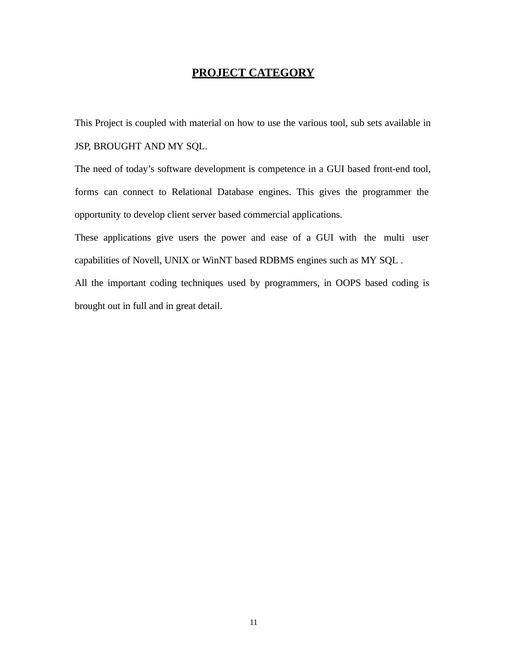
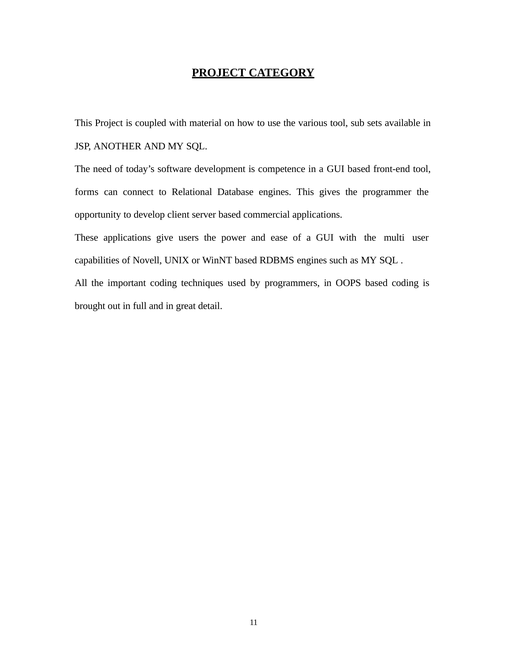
JSP BROUGHT: BROUGHT -> ANOTHER (117, 146)
